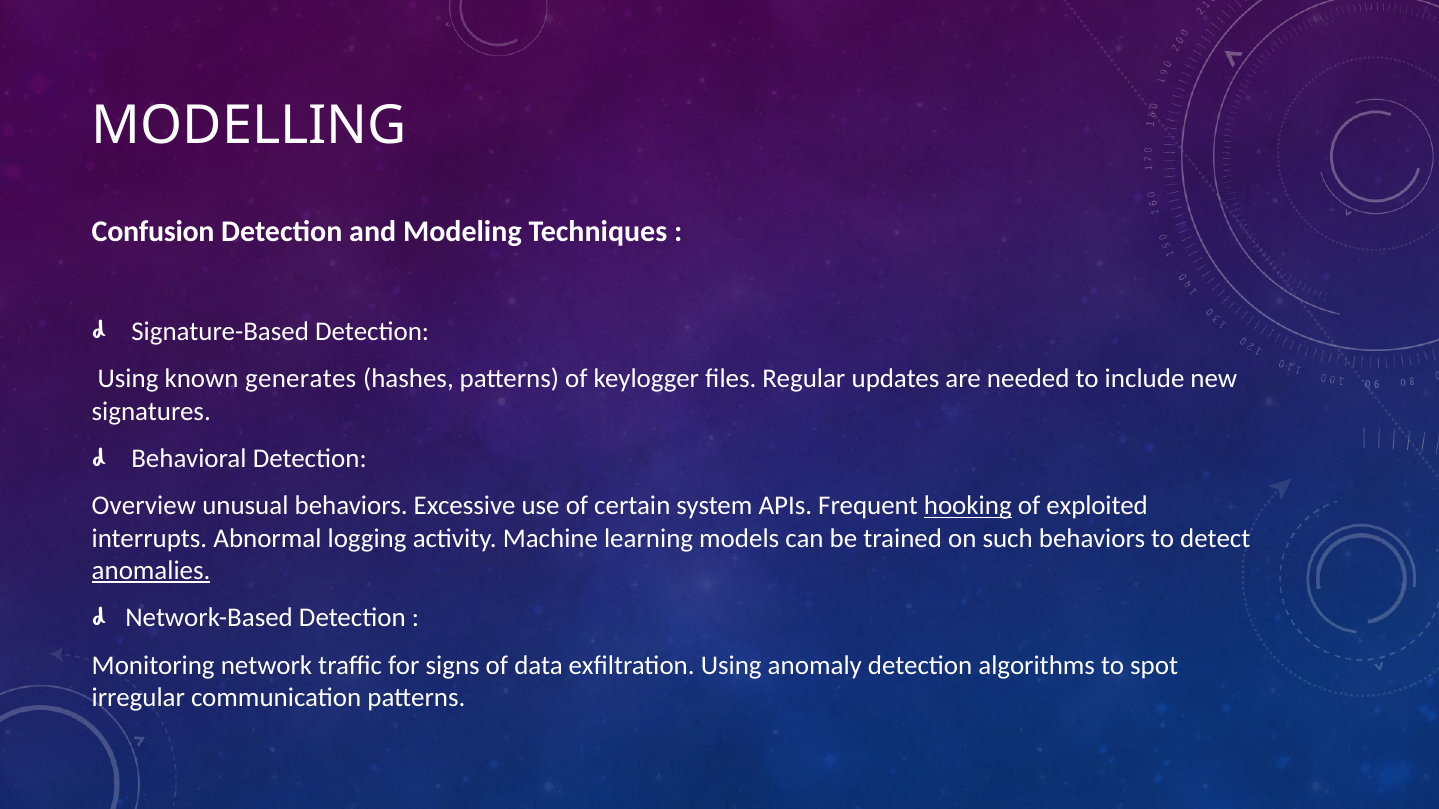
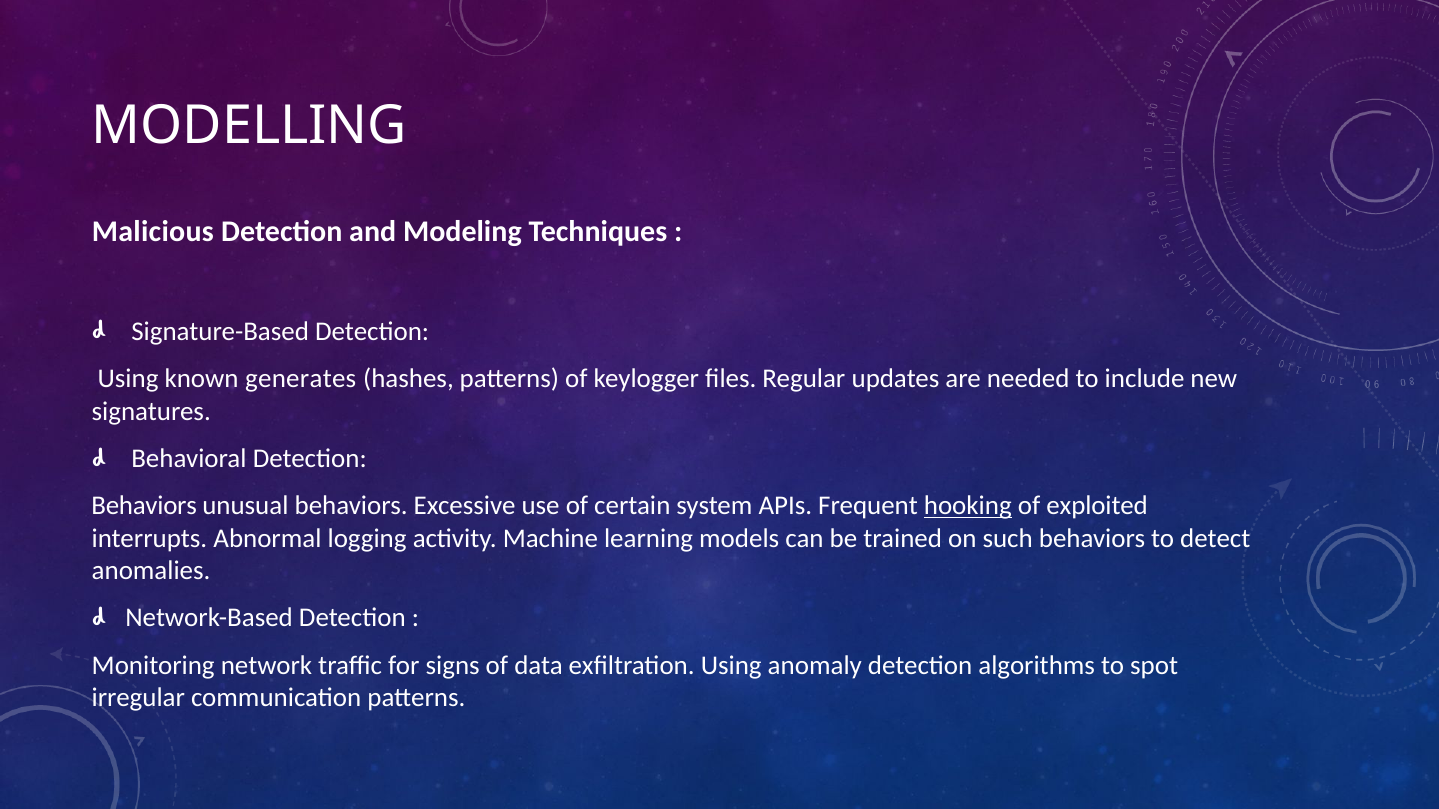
Confusion: Confusion -> Malicious (153, 232)
Overview: Overview -> Behaviors (144, 506)
anomalies underline: present -> none (151, 571)
